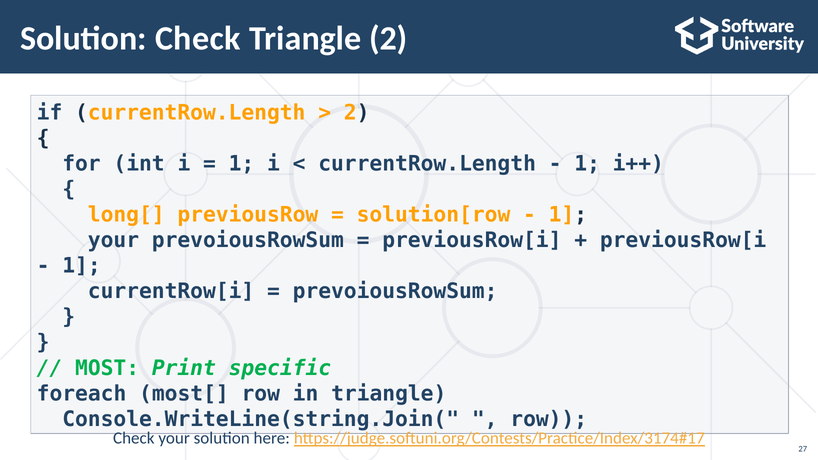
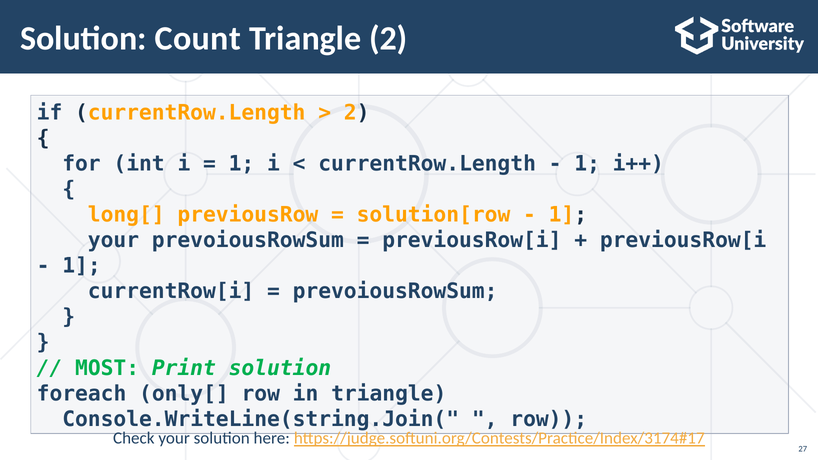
Solution Check: Check -> Count (198, 39)
Print specific: specific -> solution (280, 368)
most[: most[ -> only[ (184, 394)
